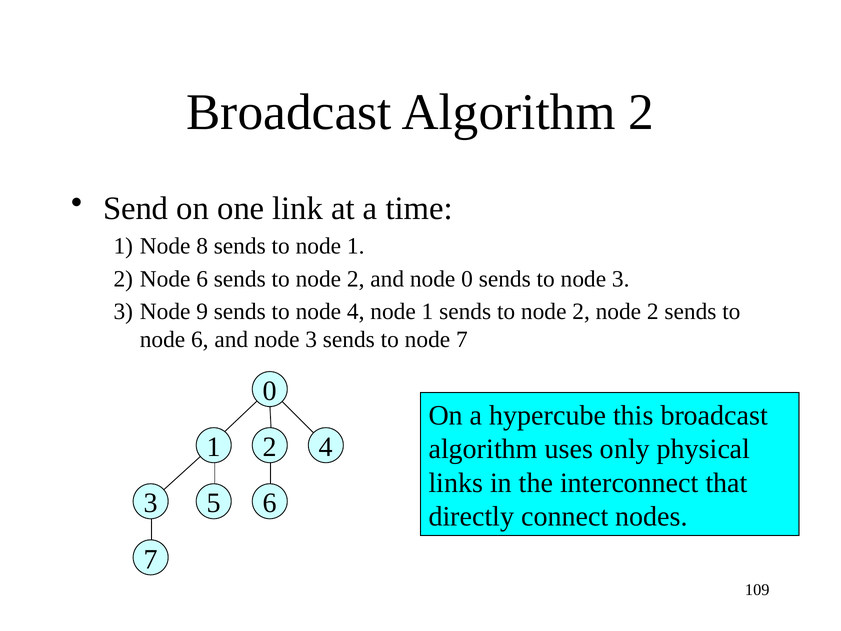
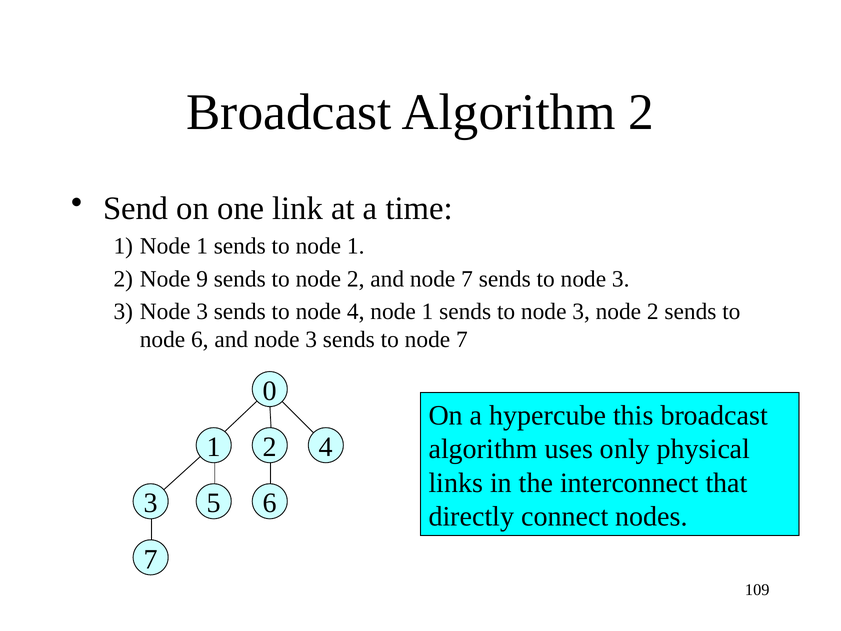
1 Node 8: 8 -> 1 (202, 246)
2 Node 6: 6 -> 9 (202, 279)
and node 0: 0 -> 7 (467, 279)
3 Node 9: 9 -> 3 (202, 311)
2: 2 -> 3 (581, 311)
